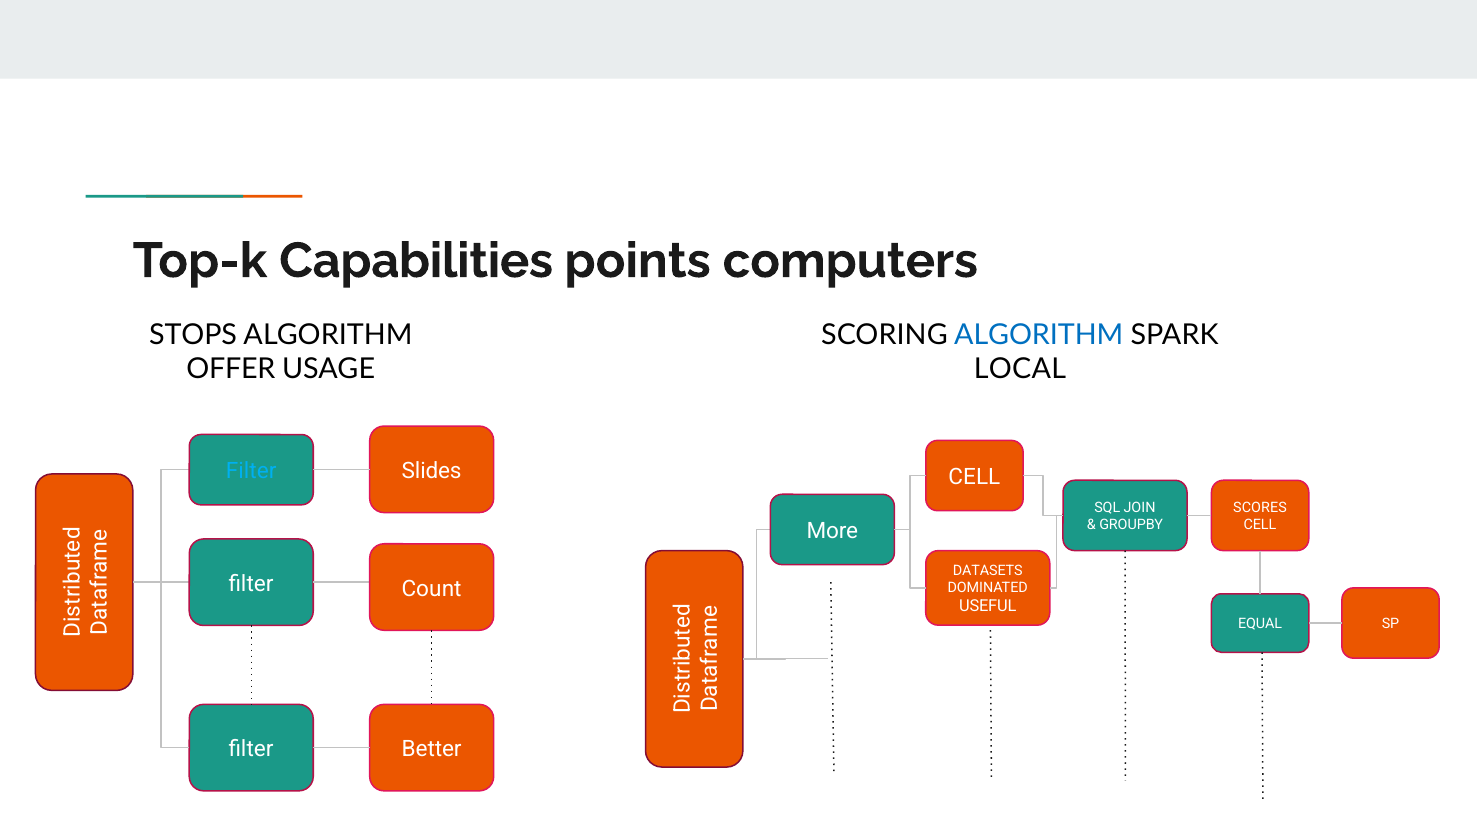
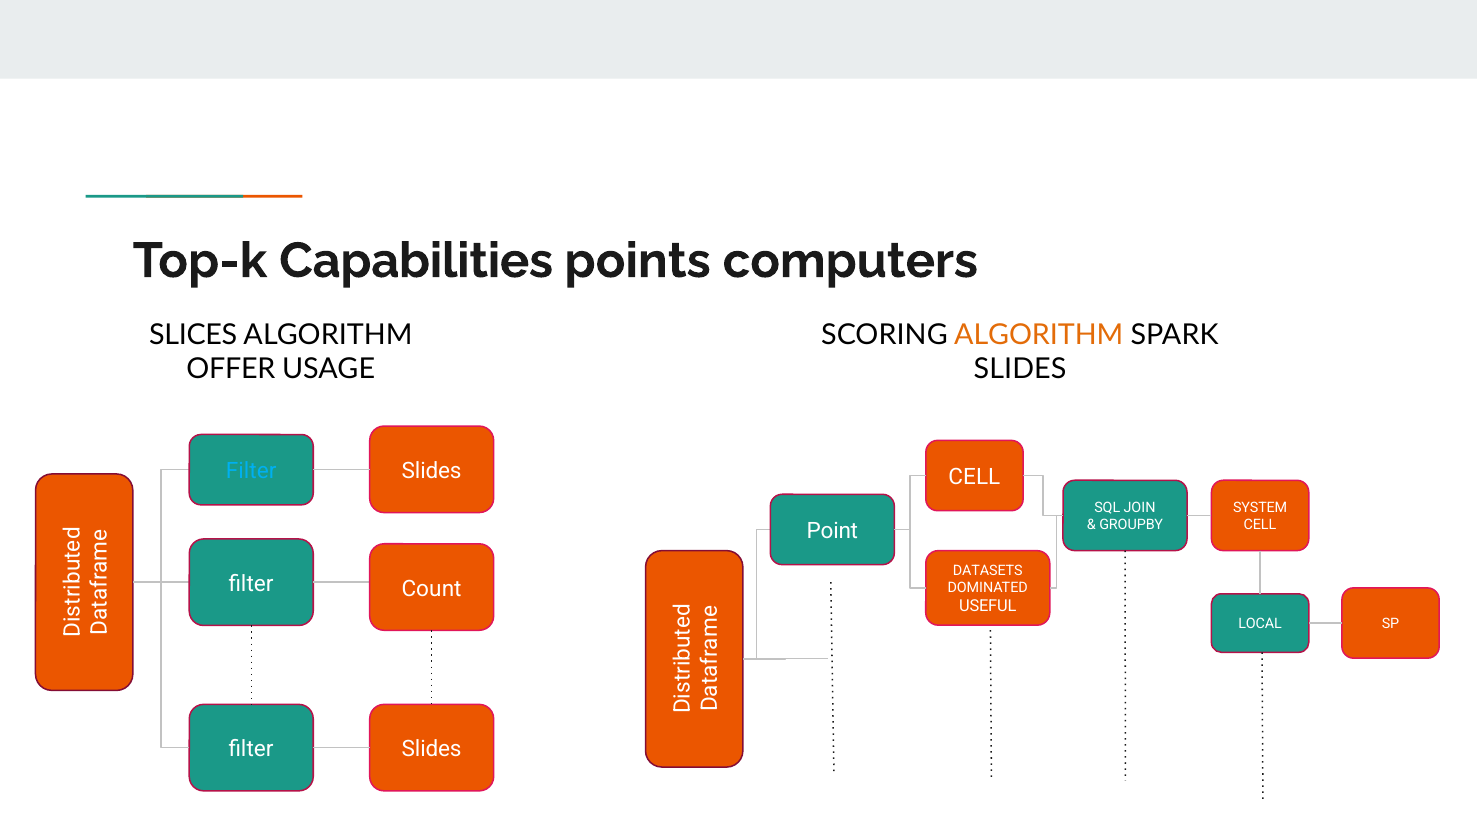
STOPS: STOPS -> SLICES (193, 335)
ALGORITHM colour: blue -> orange (1039, 335)
LOCAL: LOCAL -> SLIDES (1020, 369)
SCORES: SCORES -> SYSTEM (1260, 508)
More: More -> Point (832, 531)
EQUAL: EQUAL -> LOCAL (1260, 624)
Better: Better -> Slides (432, 749)
